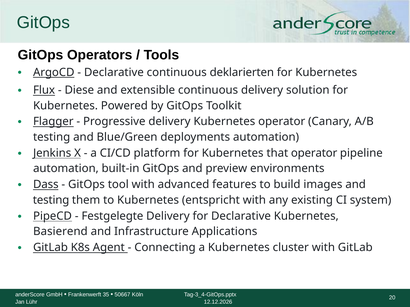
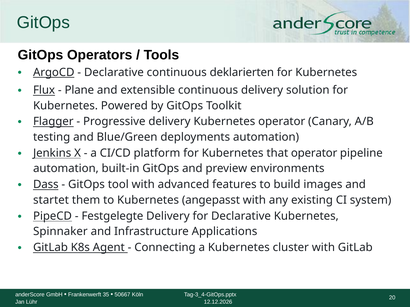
Diese: Diese -> Plane (79, 90)
testing: testing -> startet (51, 200)
entspricht: entspricht -> angepasst (211, 200)
Basierend: Basierend -> Spinnaker (60, 232)
